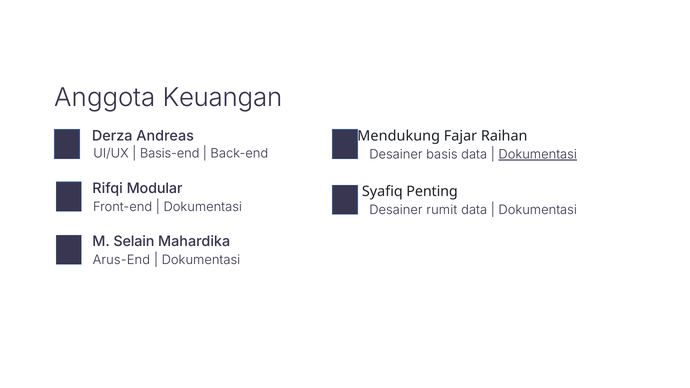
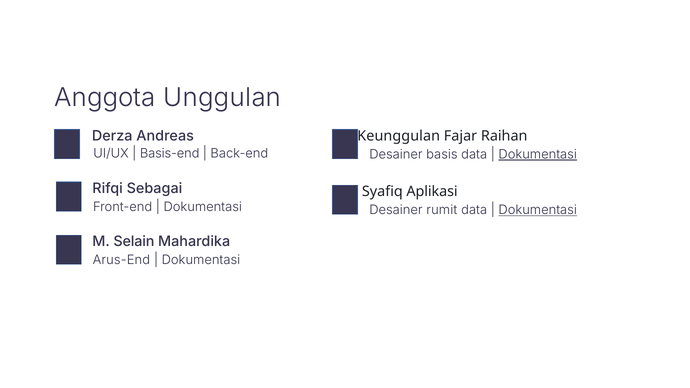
Keuangan: Keuangan -> Unggulan (222, 98)
Mendukung: Mendukung -> Keunggulan (399, 136)
Modular: Modular -> Sebagai (154, 188)
Penting: Penting -> Aplikasi (432, 192)
Dokumentasi underline: none -> present (538, 210)
